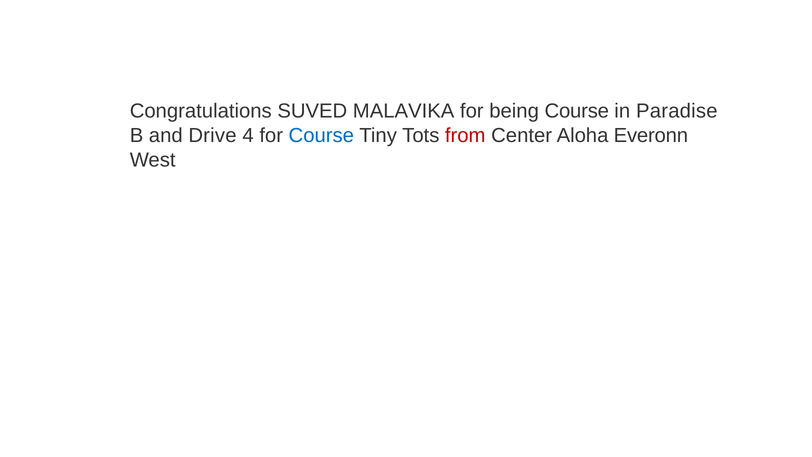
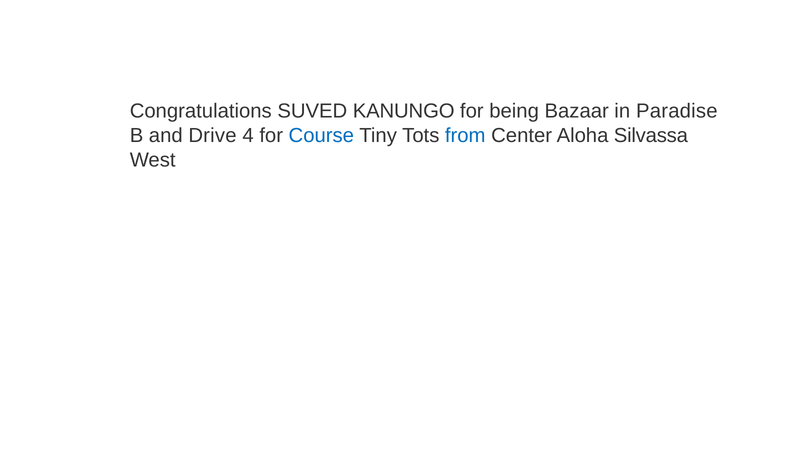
MALAVIKA: MALAVIKA -> KANUNGO (404, 111)
being Course: Course -> Bazaar (577, 111)
from colour: red -> blue (465, 135)
Everonn: Everonn -> Silvassa (651, 135)
